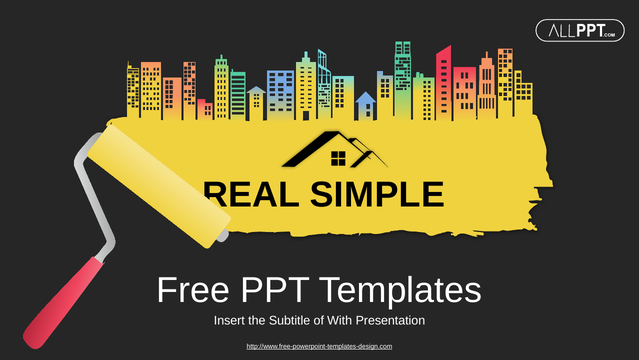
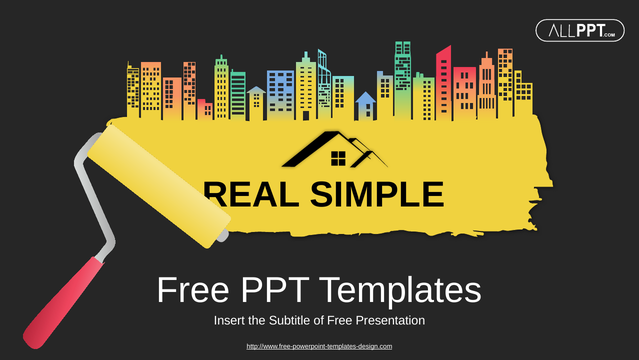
of With: With -> Free (340, 320)
